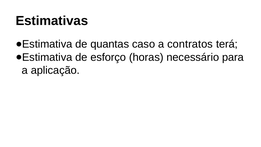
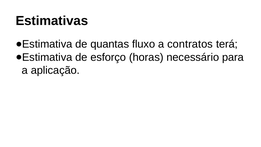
caso: caso -> fluxo (144, 44)
